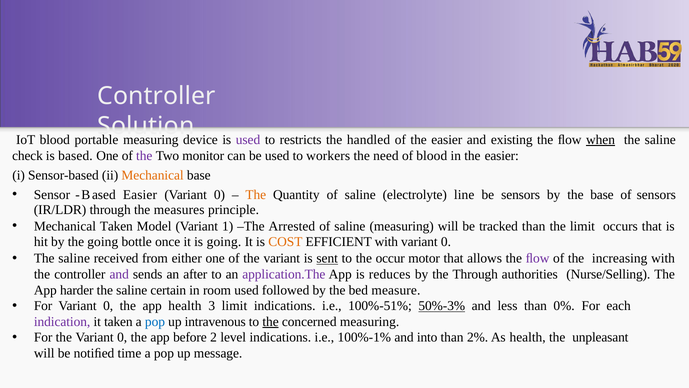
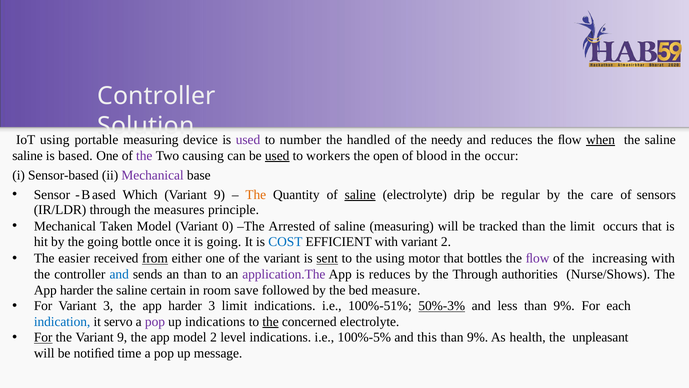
IoT blood: blood -> using (55, 140)
restricts: restricts -> number (300, 140)
of the easier: easier -> needy (447, 140)
and existing: existing -> reduces (512, 140)
check: check -> saline (28, 155)
monitor: monitor -> causing (203, 155)
used underline: none -> present (277, 155)
need: need -> open (386, 155)
in the easier: easier -> occur (502, 155)
Mechanical colour: orange -> purple (153, 175)
Based Easier: Easier -> Which (140, 194)
0: 0 -> 9 (219, 194)
saline underline: none -> present (360, 194)
line: line -> drip (464, 194)
be sensors: sensors -> regular (521, 194)
the base: base -> care (602, 194)
1: 1 -> 0 (228, 226)
COST colour: orange -> blue (285, 242)
0: 0 -> 2 (446, 242)
saline: saline -> easier (74, 258)
from underline: none -> present (155, 258)
the occur: occur -> using (390, 258)
allows: allows -> bottles (485, 258)
and colour: purple -> blue (119, 274)
an after: after -> than (195, 274)
Nurse/Selling: Nurse/Selling -> Nurse/Shows (608, 274)
room used: used -> save (246, 290)
For Variant 0: 0 -> 3 (108, 306)
health: health -> harder (185, 306)
less than 0%: 0% -> 9% (564, 306)
indication colour: purple -> blue (62, 321)
it taken: taken -> servo (118, 321)
pop colour: blue -> purple (155, 321)
up intravenous: intravenous -> indications (215, 321)
concerned measuring: measuring -> electrolyte (370, 321)
For underline: none -> present (43, 337)
the Variant 0: 0 -> 9 (122, 337)
app before: before -> model (190, 337)
100%-1%: 100%-1% -> 100%-5% (364, 337)
into: into -> this (427, 337)
2%: 2% -> 9% (478, 337)
